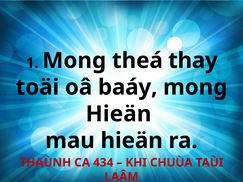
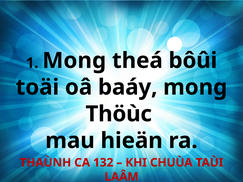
thay: thay -> bôûi (193, 61)
Hieän: Hieän -> Thöùc (119, 114)
434: 434 -> 132 (103, 163)
